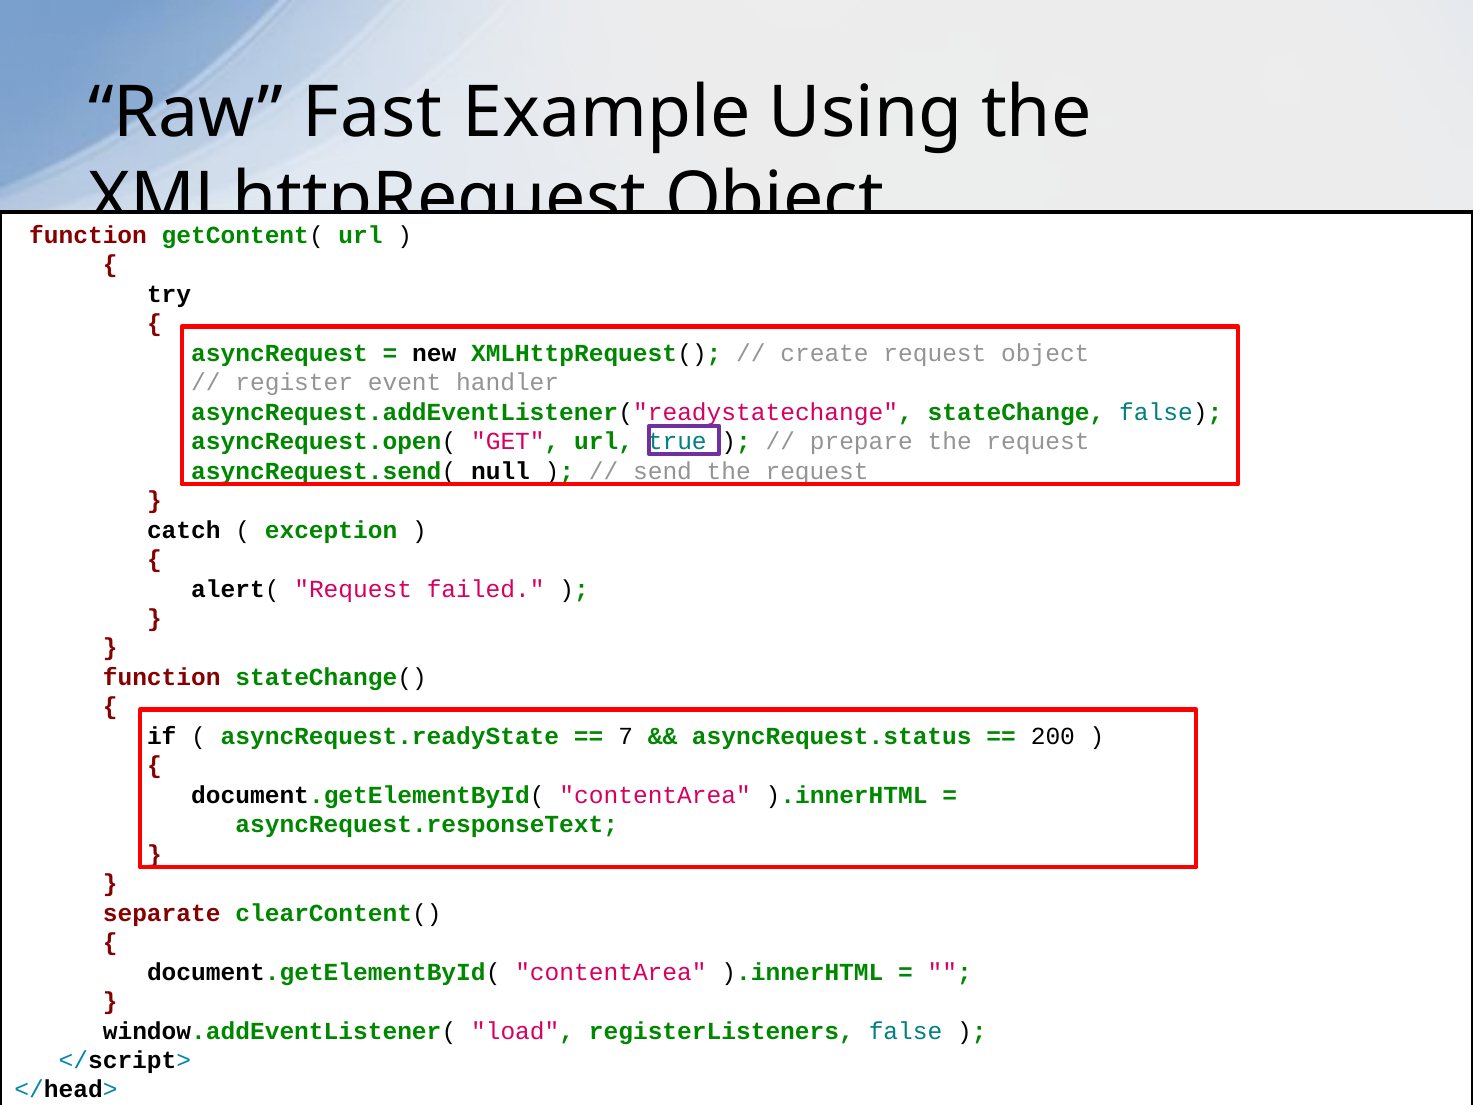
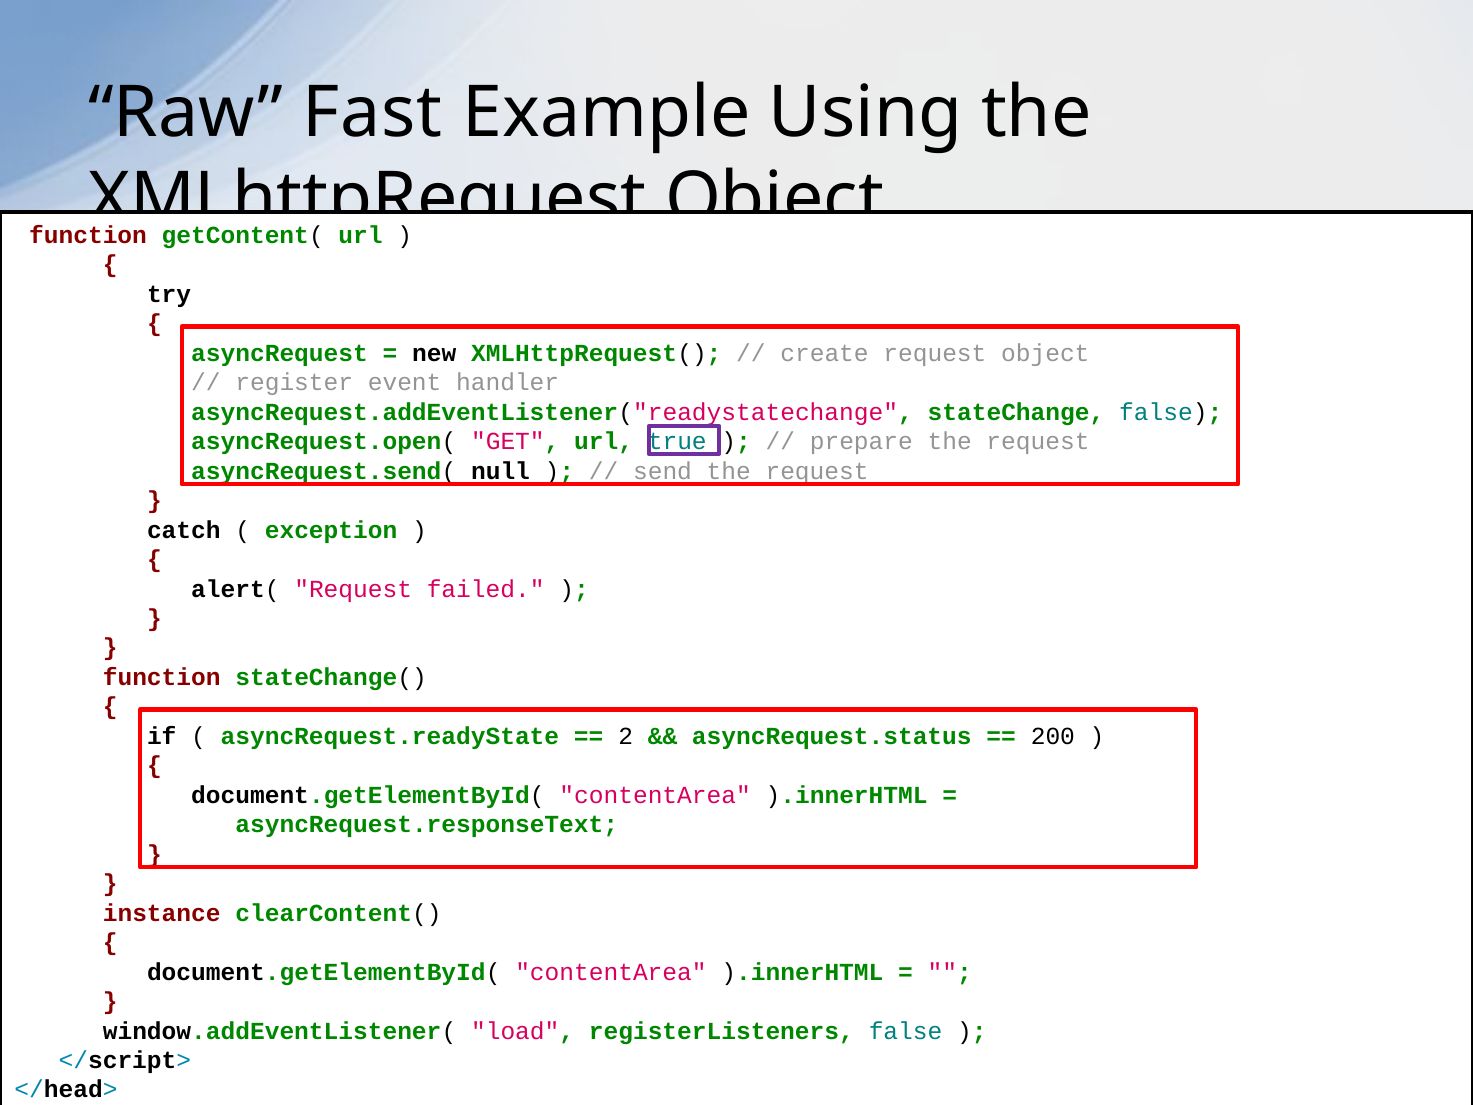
7: 7 -> 2 (626, 736)
separate: separate -> instance (162, 913)
